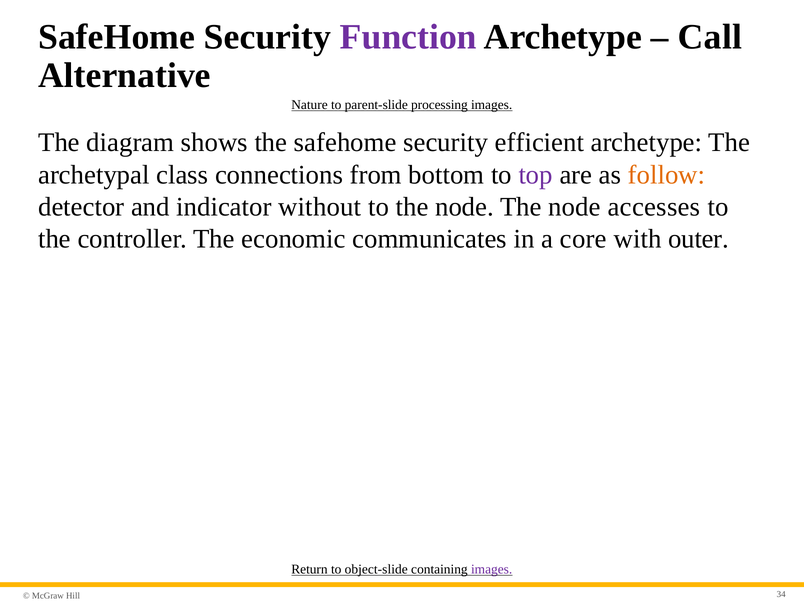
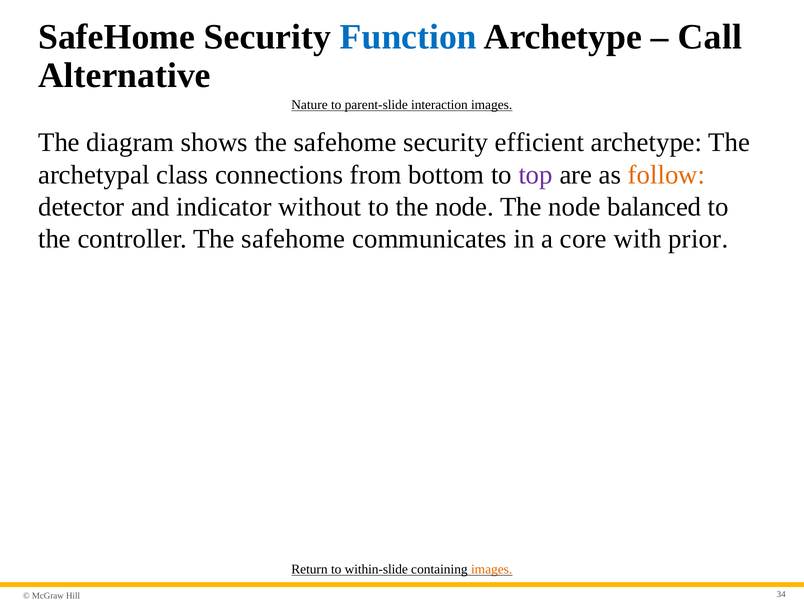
Function colour: purple -> blue (408, 37)
processing: processing -> interaction (439, 105)
accesses: accesses -> balanced (654, 207)
controller The economic: economic -> safehome (293, 239)
outer: outer -> prior (698, 239)
object-slide: object-slide -> within-slide (376, 569)
images colour: purple -> orange (492, 569)
